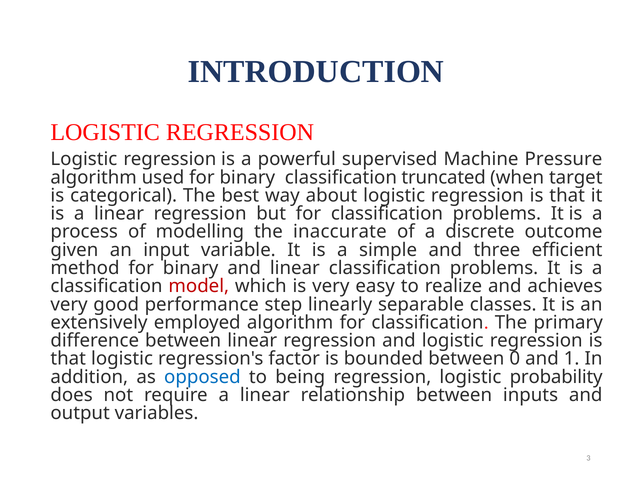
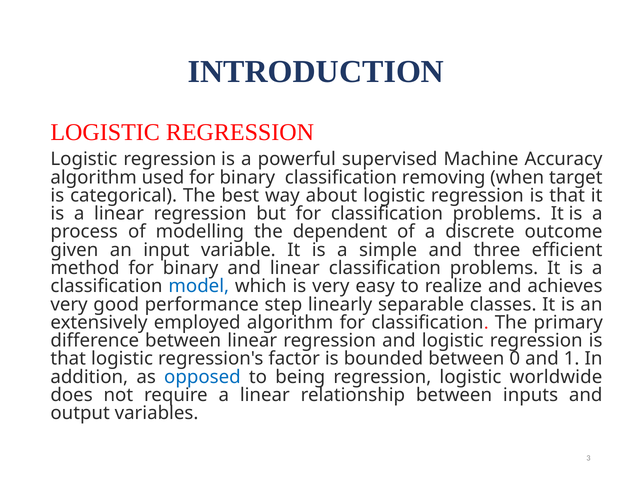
Pressure: Pressure -> Accuracy (564, 159)
truncated: truncated -> removing (444, 178)
inaccurate: inaccurate -> dependent (340, 232)
model colour: red -> blue (199, 287)
probability: probability -> worldwide (556, 378)
